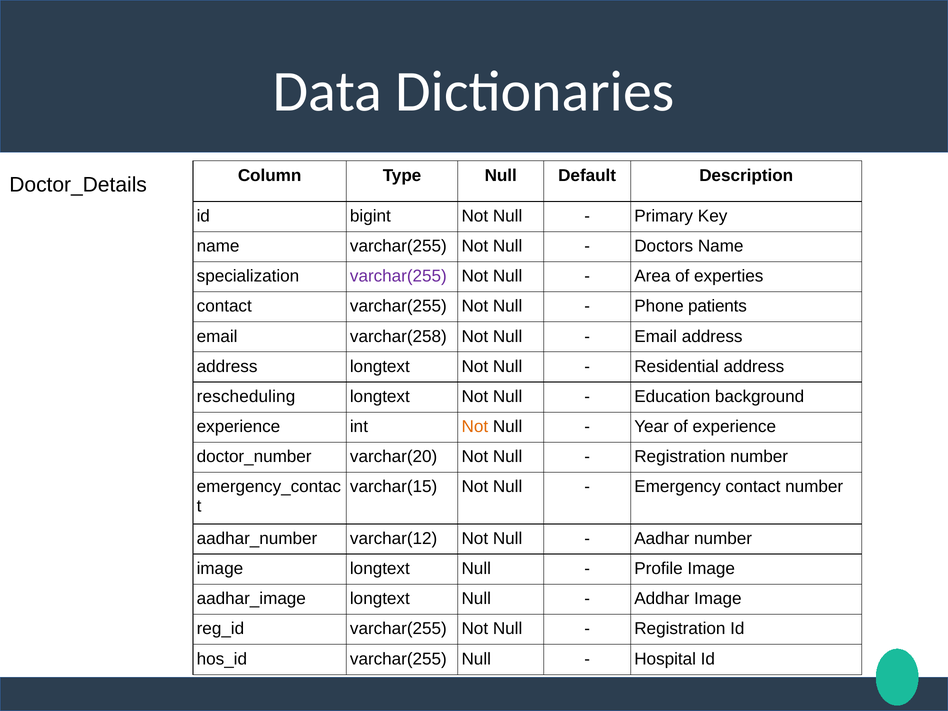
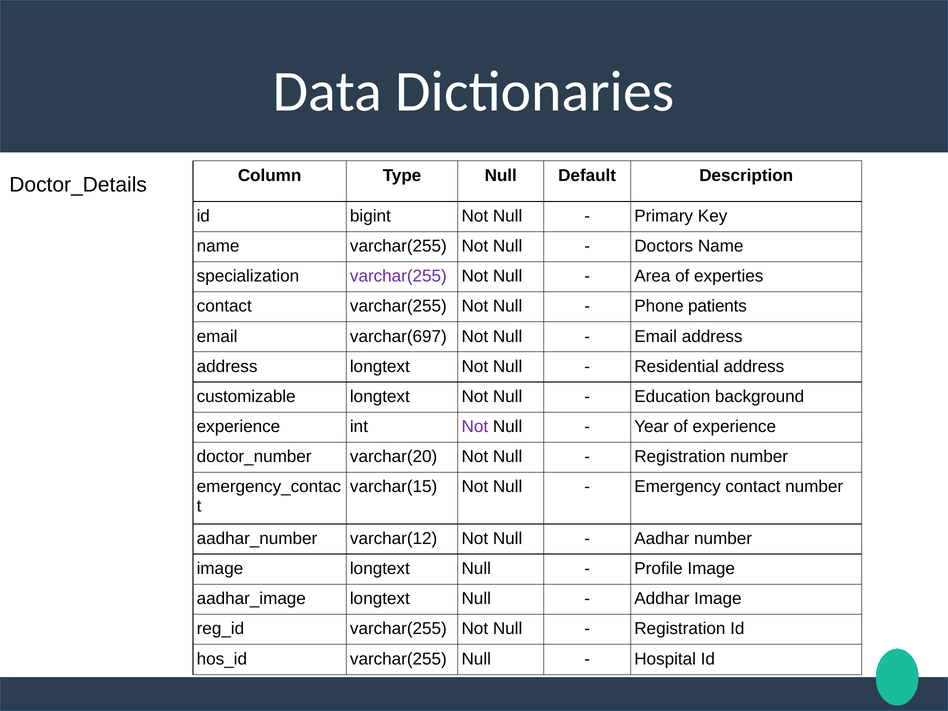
varchar(258: varchar(258 -> varchar(697 (398, 336)
rescheduling: rescheduling -> customizable (246, 397)
Not colour: orange -> purple (475, 427)
